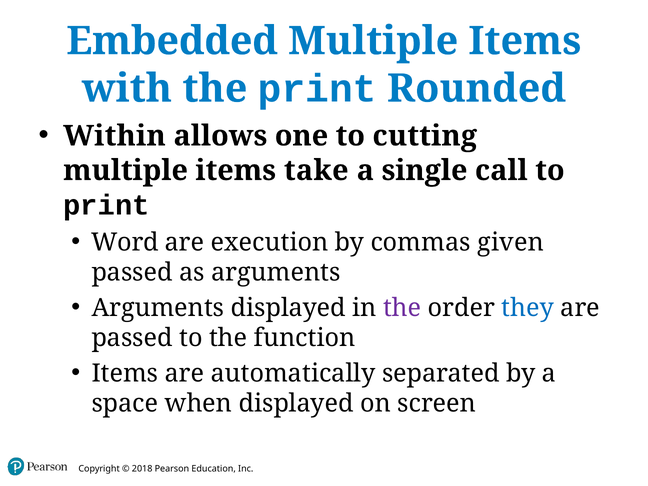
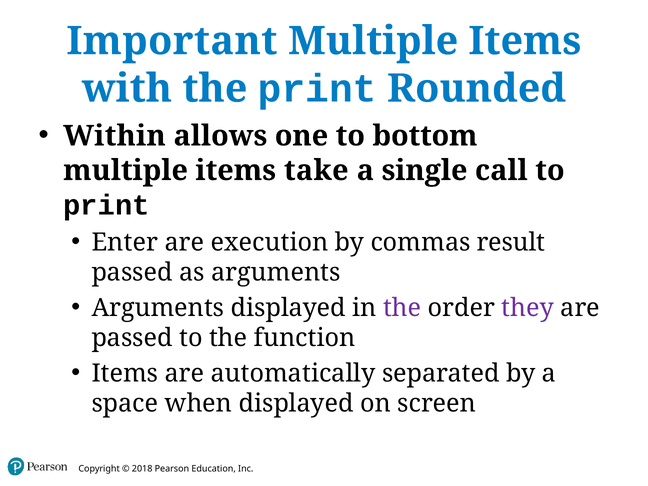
Embedded: Embedded -> Important (172, 41)
cutting: cutting -> bottom (425, 136)
Word: Word -> Enter (125, 242)
given: given -> result (511, 242)
they colour: blue -> purple (528, 308)
